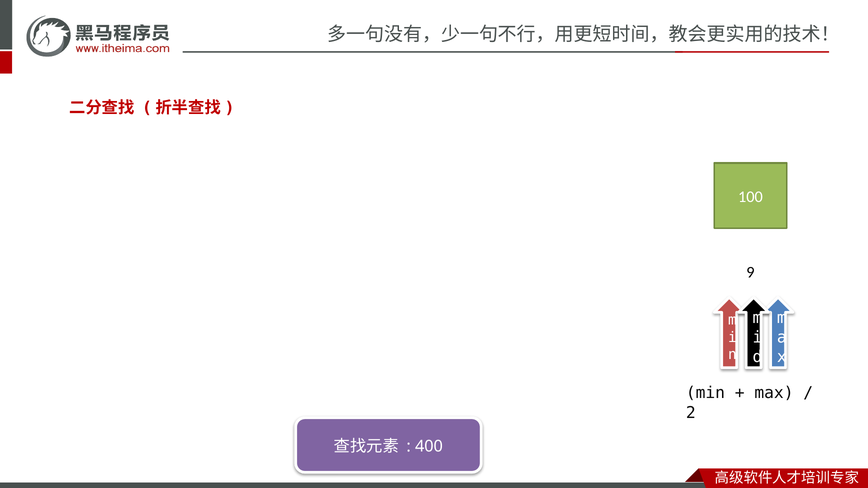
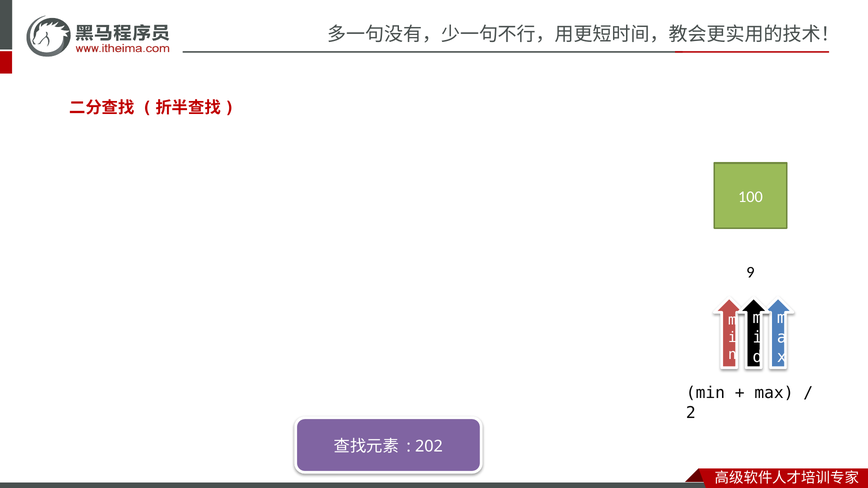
400: 400 -> 202 (429, 446)
